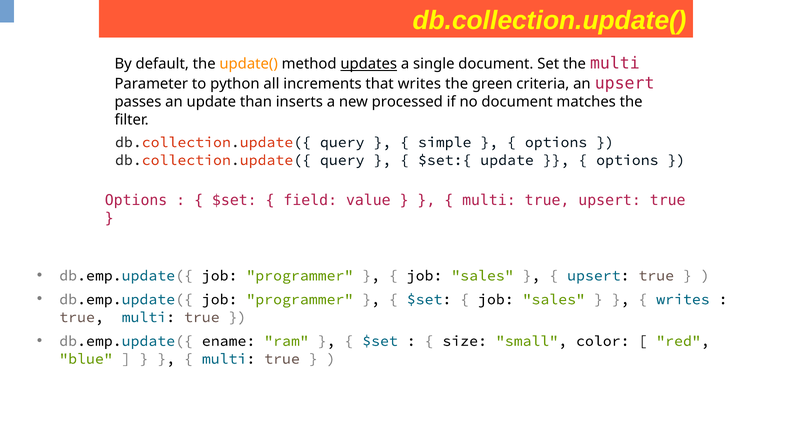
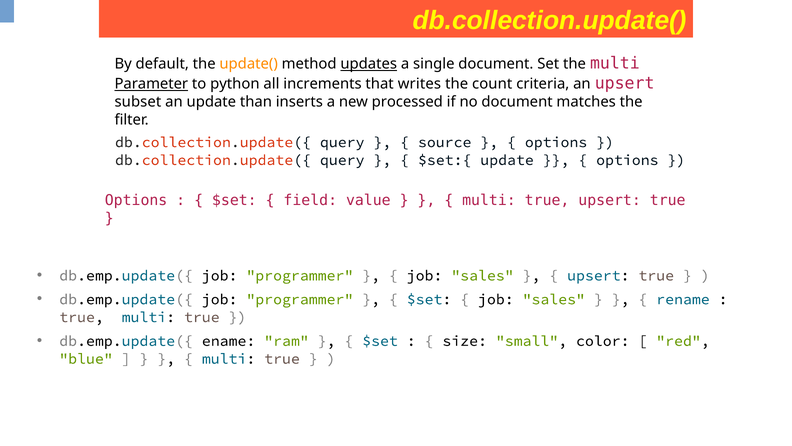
Parameter underline: none -> present (151, 84)
green: green -> count (492, 84)
passes: passes -> subset (138, 102)
simple: simple -> source (445, 142)
writes: writes -> rename (683, 299)
